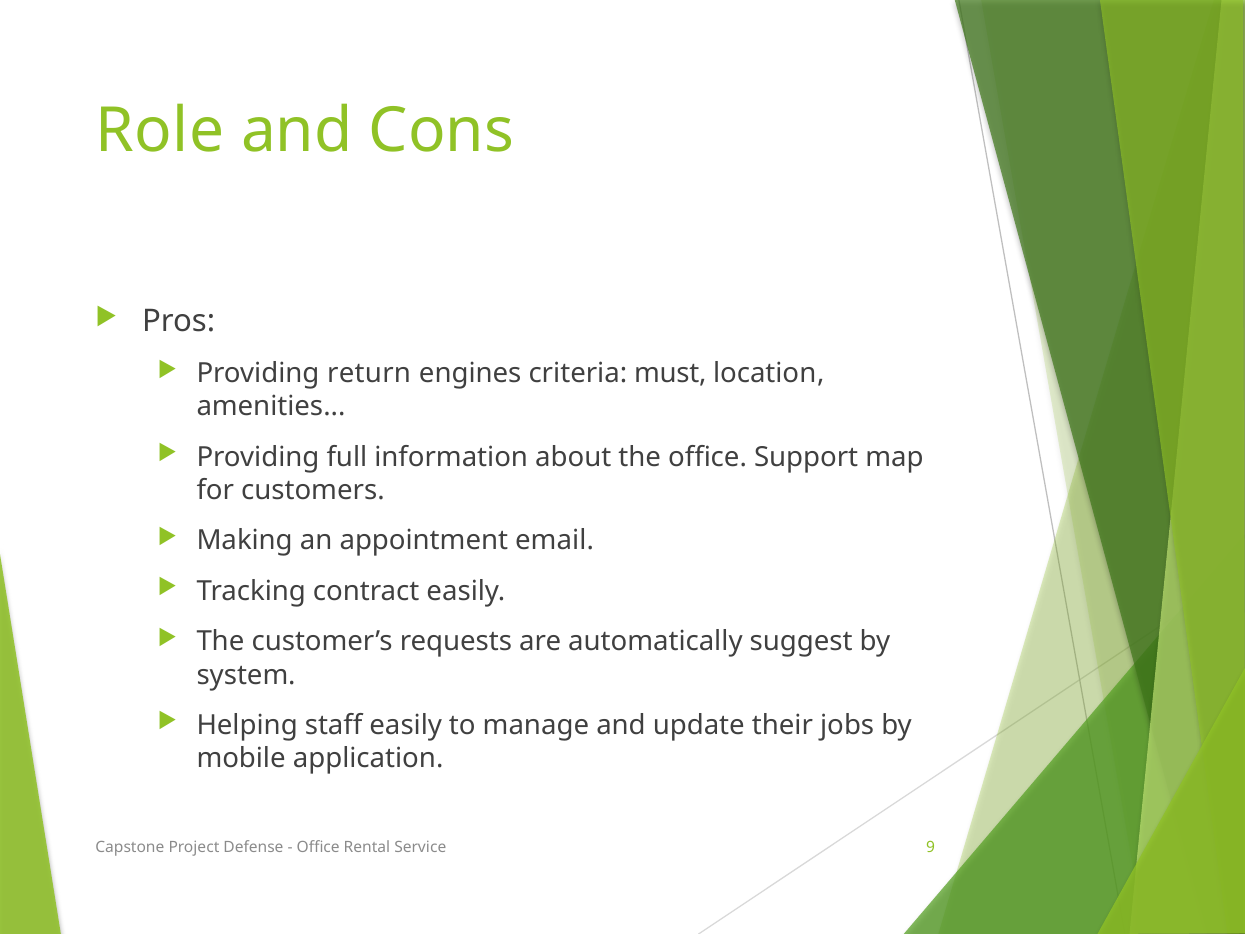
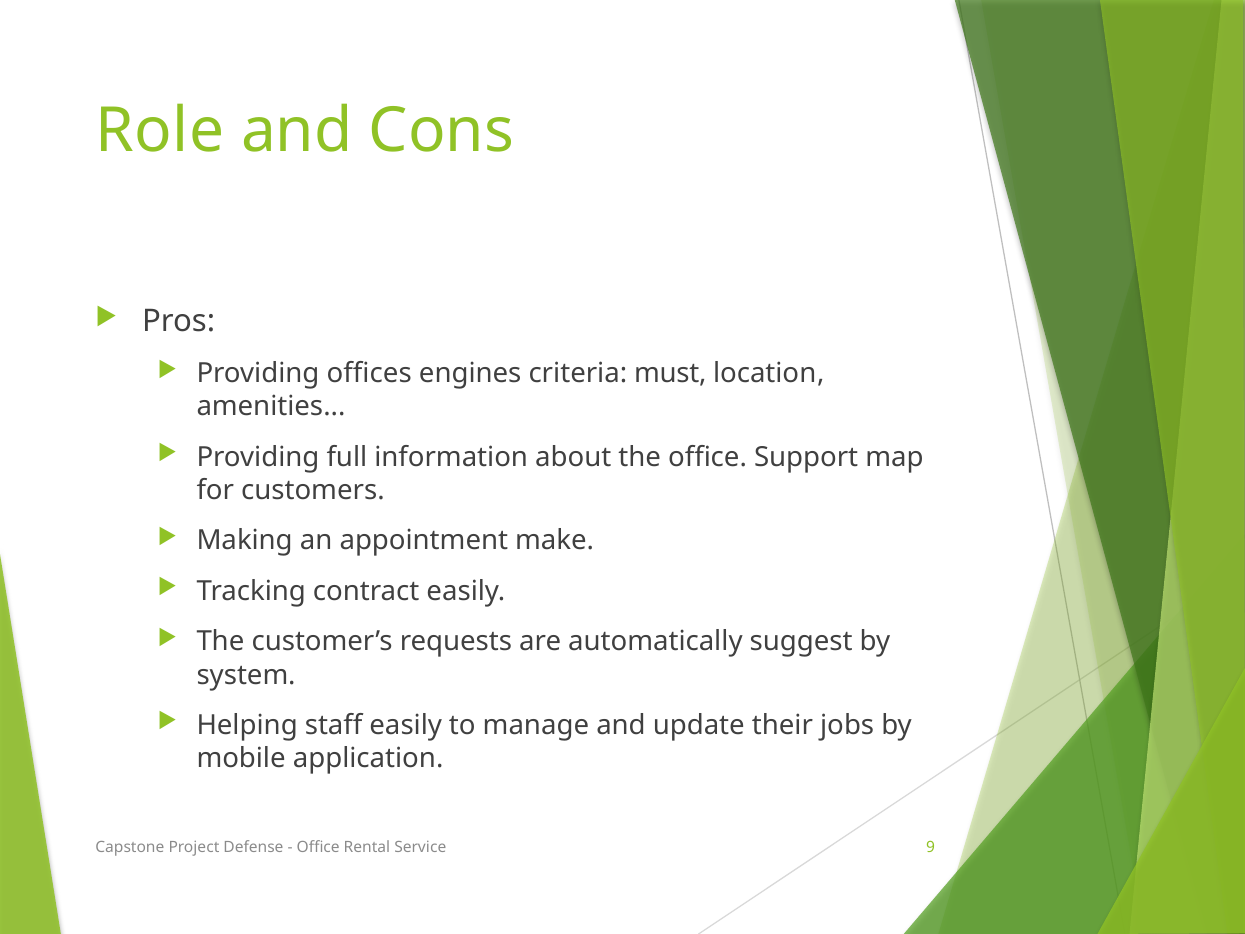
return: return -> offices (369, 374)
email: email -> make (555, 541)
